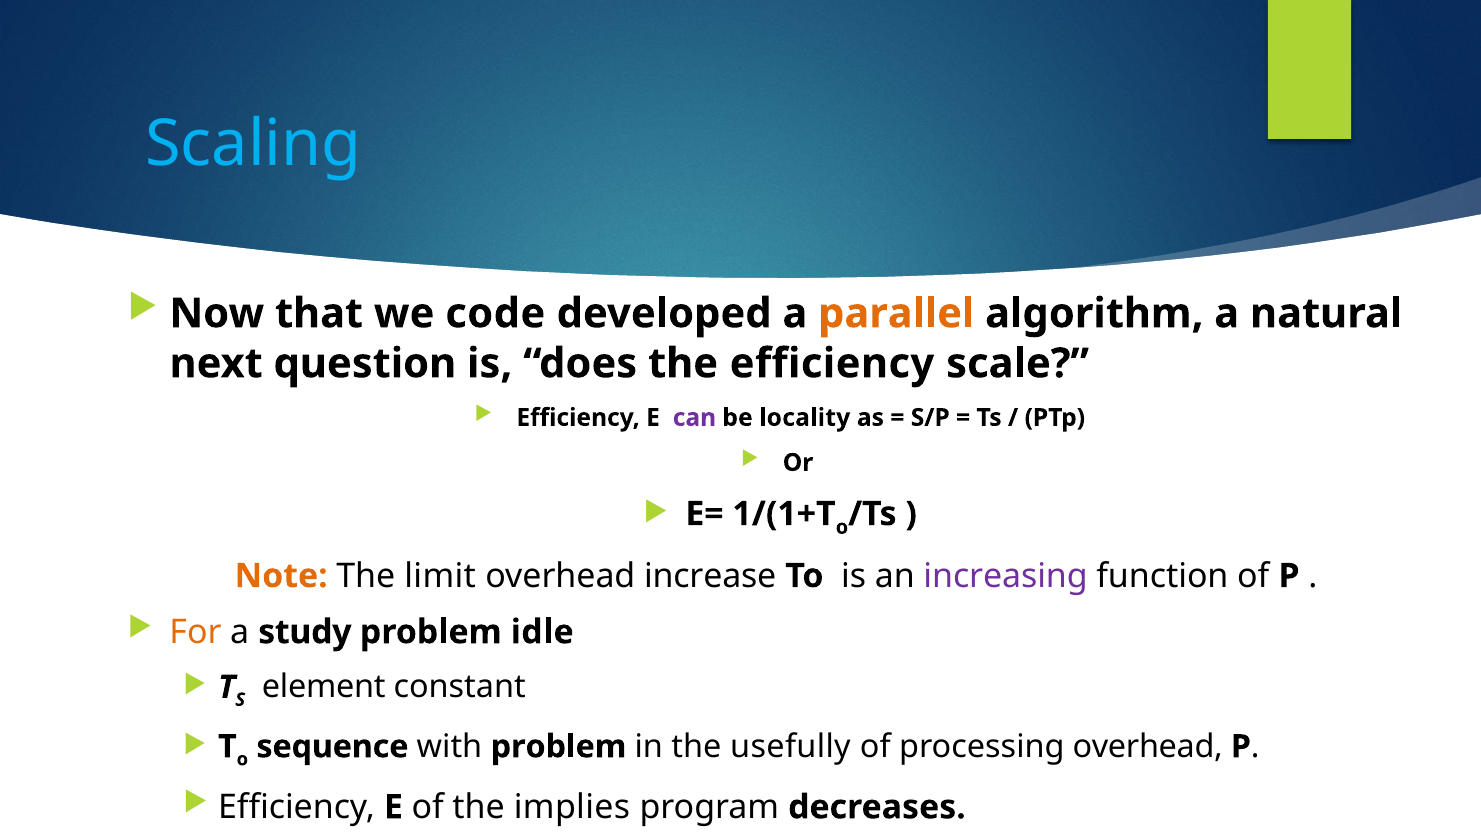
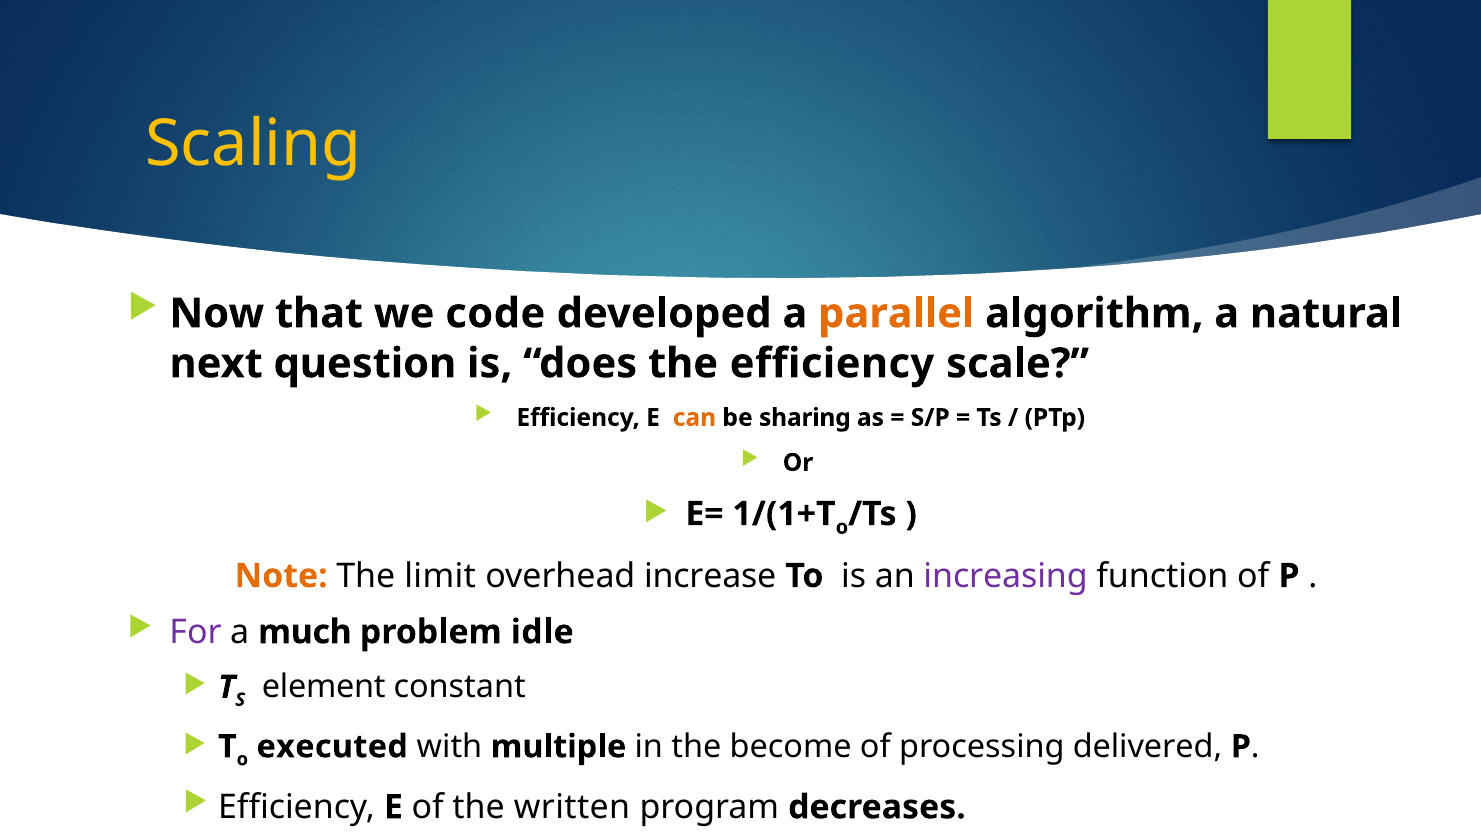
Scaling colour: light blue -> yellow (253, 145)
can colour: purple -> orange (694, 418)
locality: locality -> sharing (805, 418)
For colour: orange -> purple (196, 632)
study: study -> much (305, 632)
sequence: sequence -> executed (332, 747)
with problem: problem -> multiple (559, 747)
usefully: usefully -> become (791, 747)
processing overhead: overhead -> delivered (1148, 747)
implies: implies -> written (572, 807)
